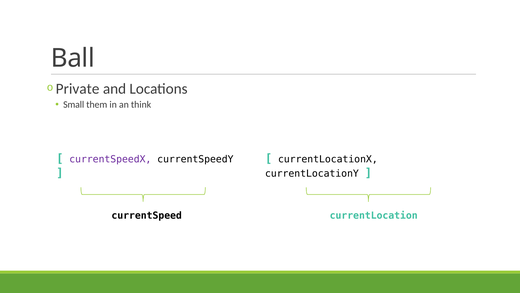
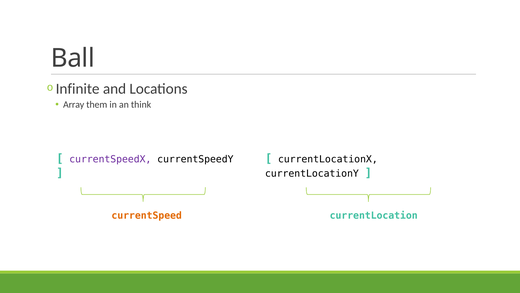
Private: Private -> Infinite (78, 89)
Small: Small -> Array (74, 104)
currentSpeed colour: black -> orange (147, 215)
